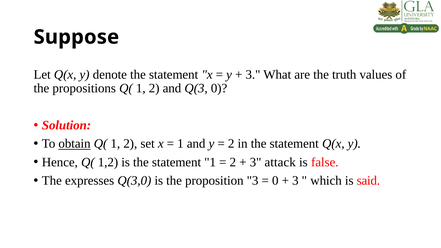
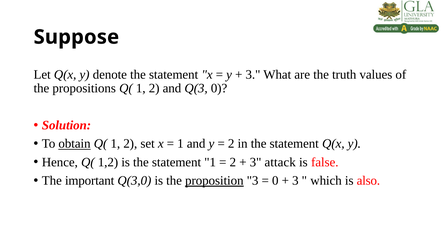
expresses: expresses -> important (90, 181)
proposition underline: none -> present (214, 181)
said: said -> also (368, 181)
